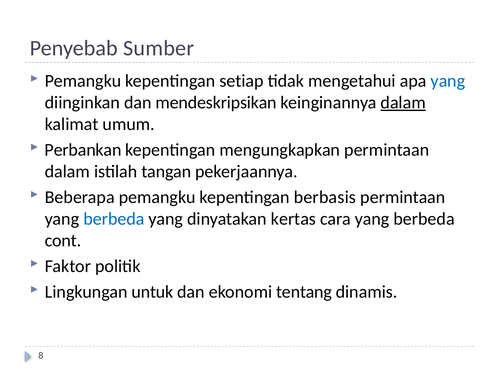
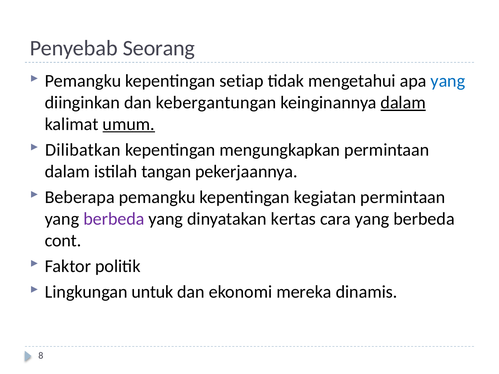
Sumber: Sumber -> Seorang (159, 48)
mendeskripsikan: mendeskripsikan -> kebergantungan (216, 103)
umum underline: none -> present (129, 124)
Perbankan: Perbankan -> Dilibatkan (83, 150)
berbasis: berbasis -> kegiatan (325, 197)
berbeda colour: blue -> purple (114, 219)
tentang: tentang -> mereka (304, 292)
